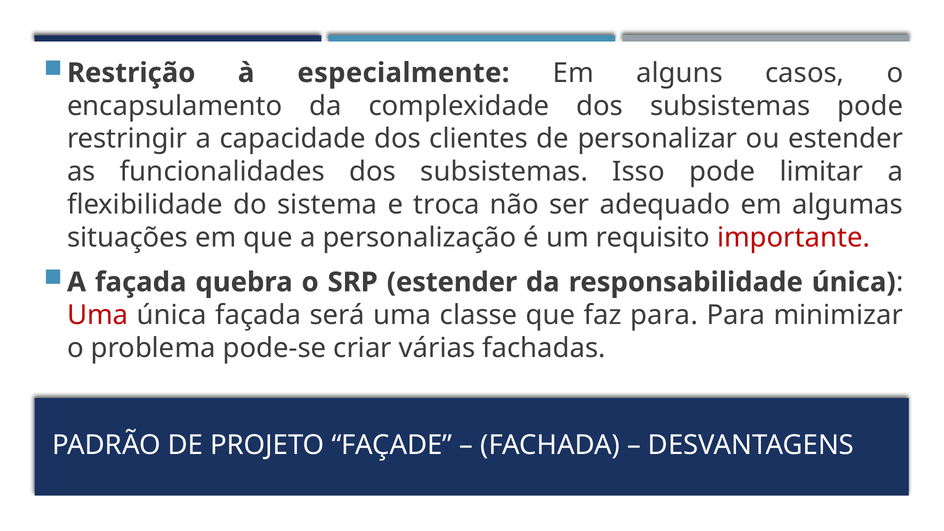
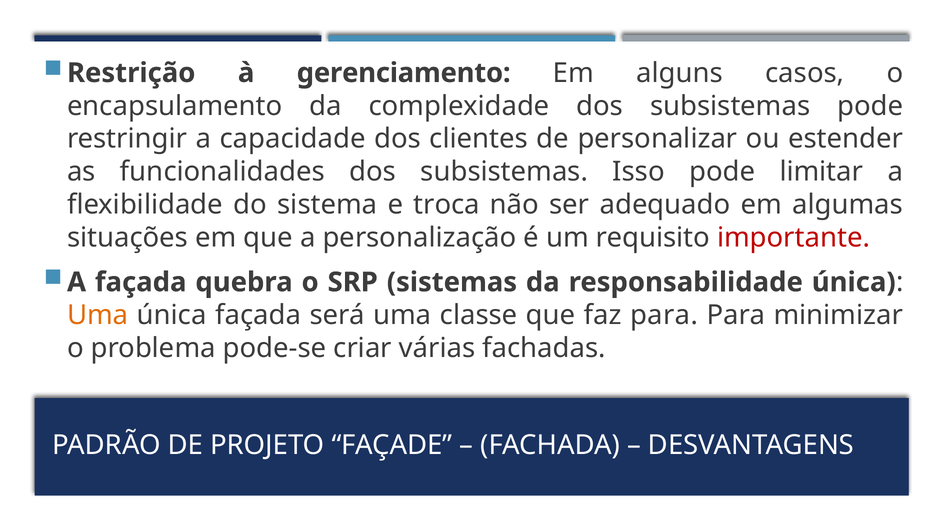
especialmente: especialmente -> gerenciamento (404, 73)
SRP estender: estender -> sistemas (452, 282)
Uma colour: red -> orange (98, 315)
